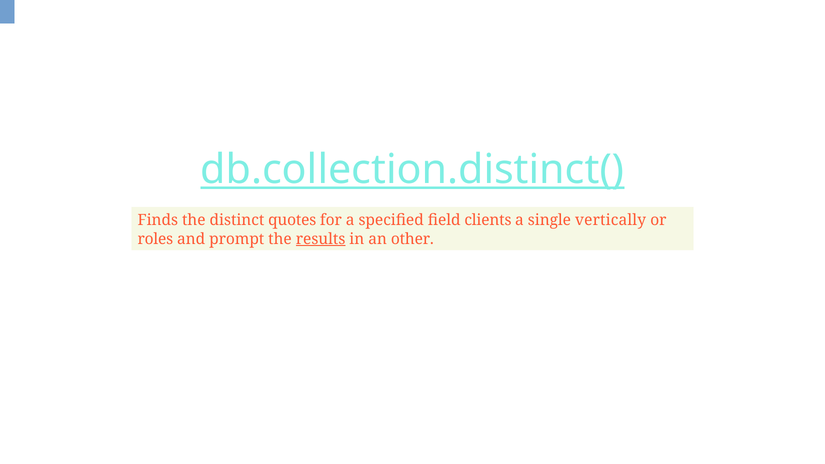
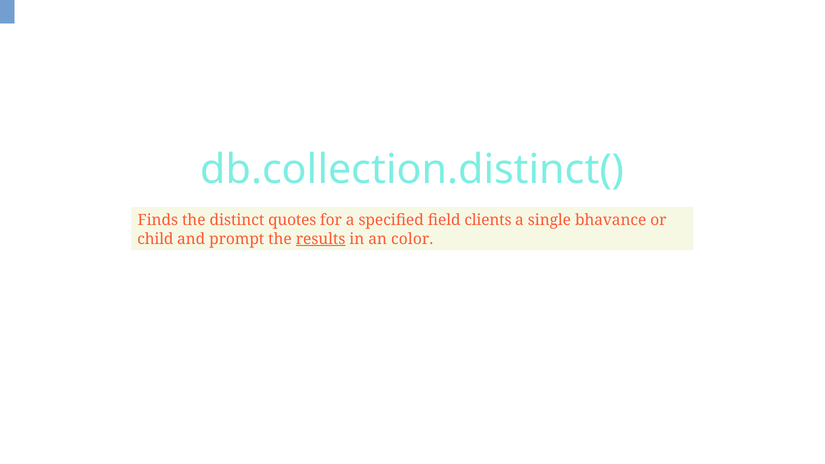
db.collection.distinct( underline: present -> none (412, 170)
vertically: vertically -> bhavance (611, 220)
roles: roles -> child (155, 239)
other: other -> color (412, 239)
